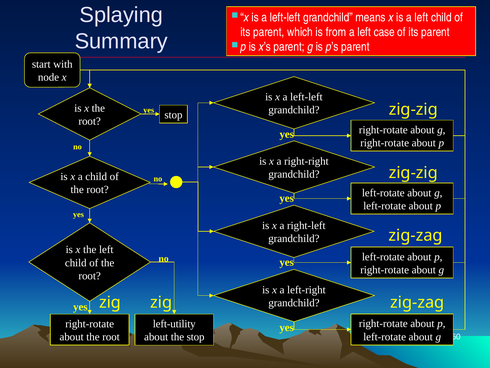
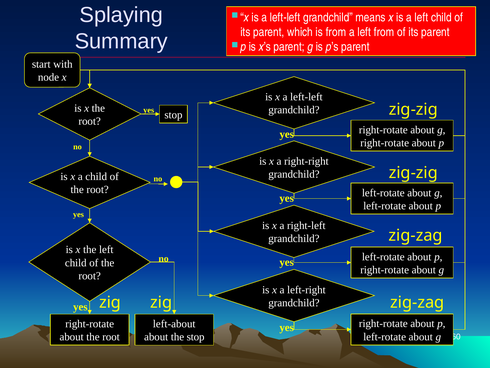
left case: case -> from (384, 32)
left-utility: left-utility -> left-about (174, 323)
